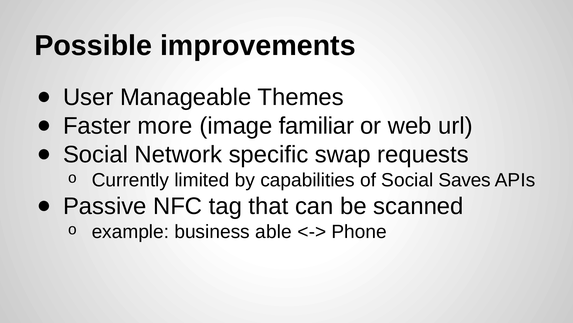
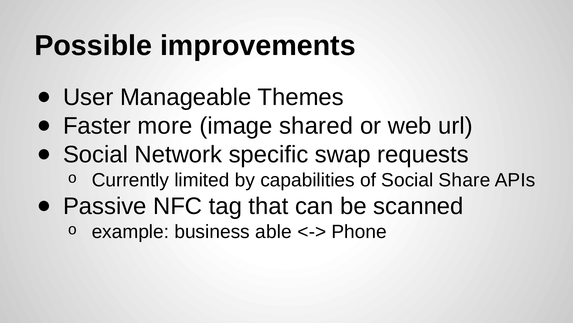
familiar: familiar -> shared (316, 126)
Saves: Saves -> Share (465, 180)
